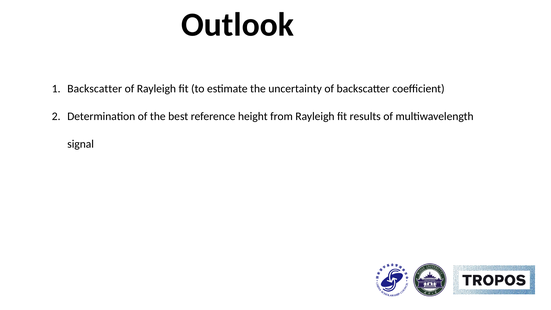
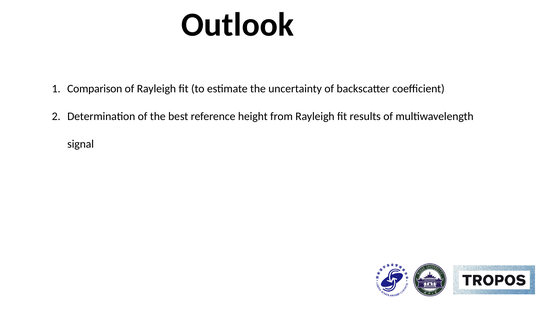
Backscatter: Backscatter -> Comparison (95, 89)
